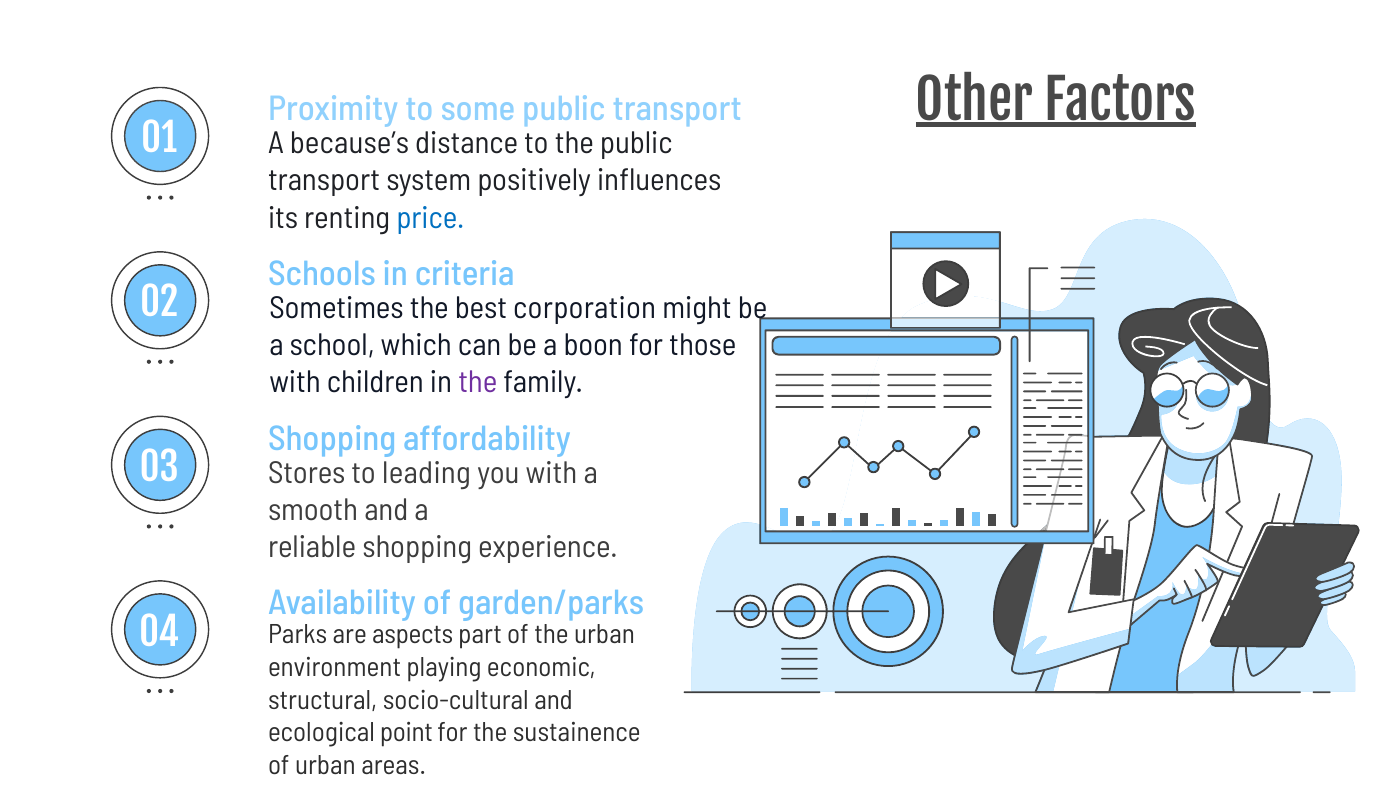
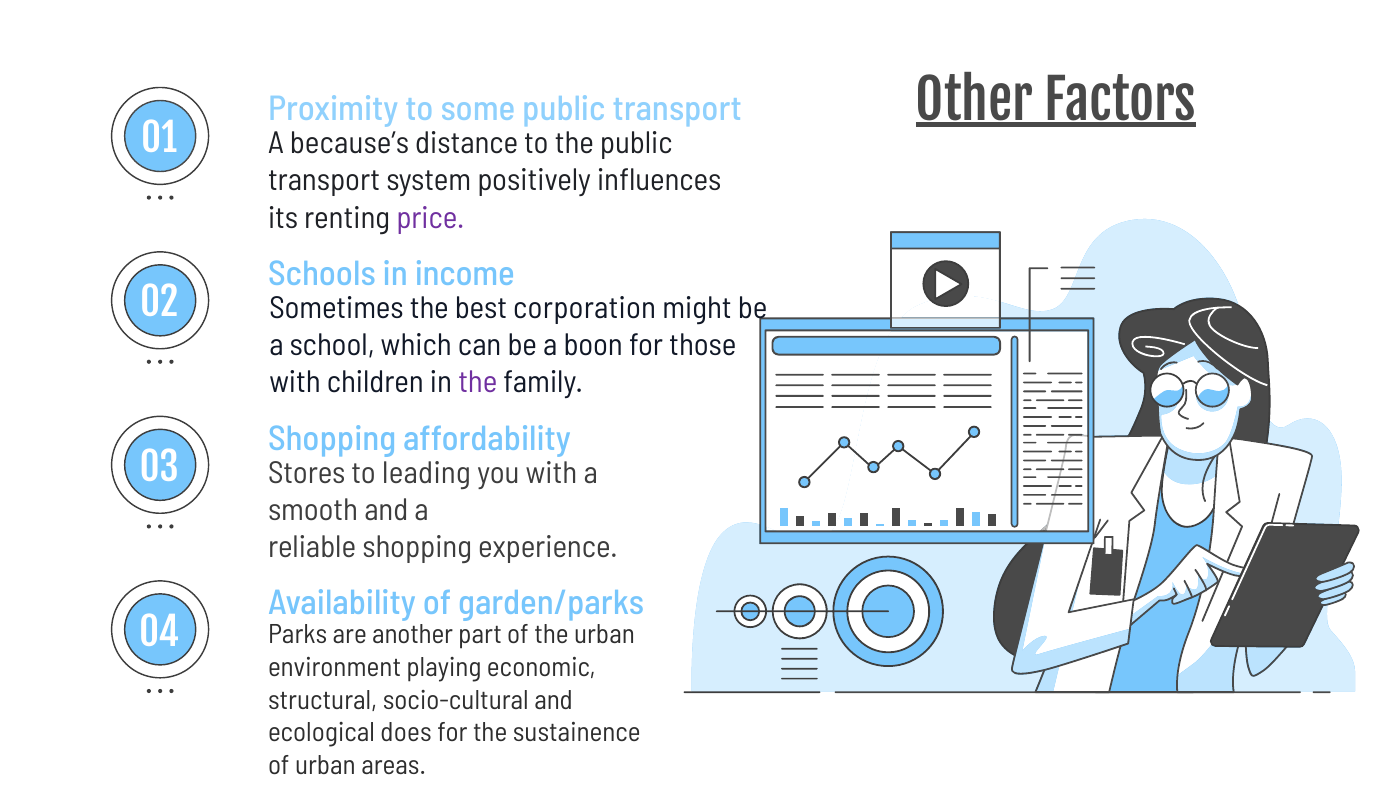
price colour: blue -> purple (430, 218)
criteria: criteria -> income (465, 274)
aspects: aspects -> another (413, 635)
point: point -> does (406, 733)
